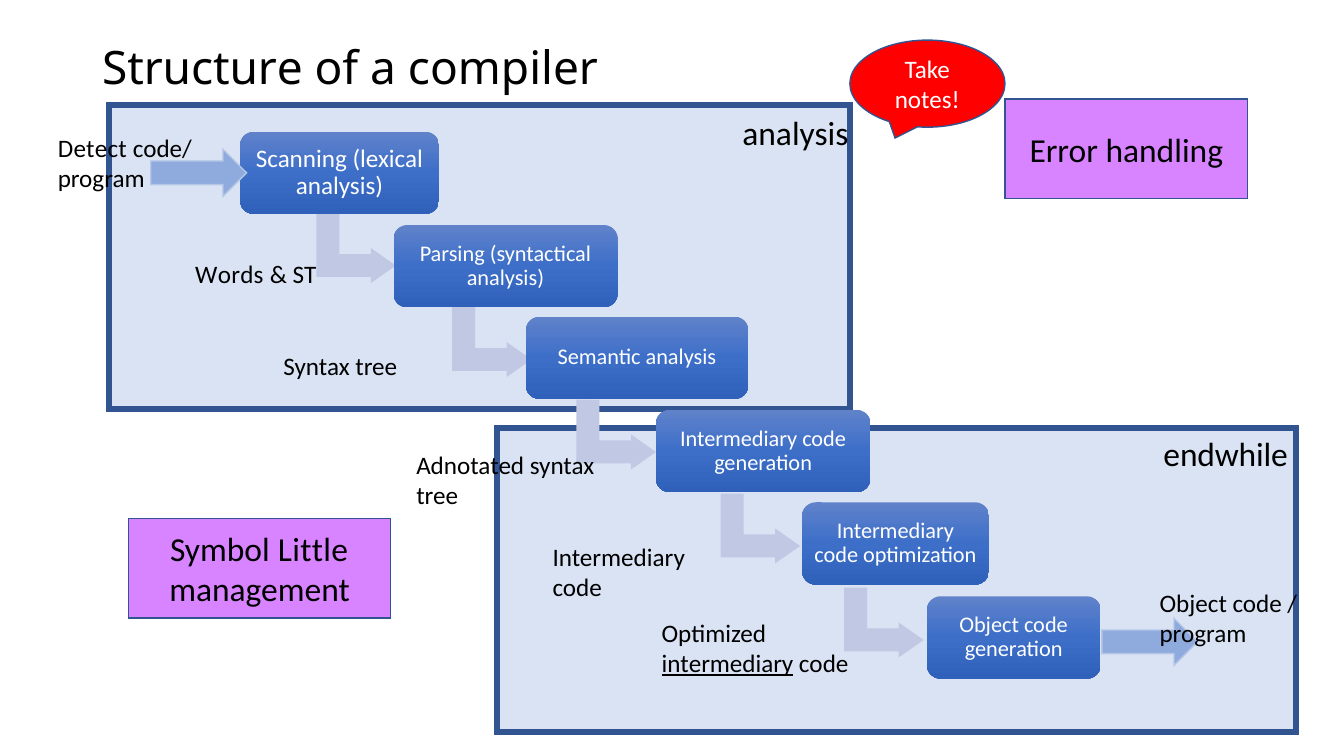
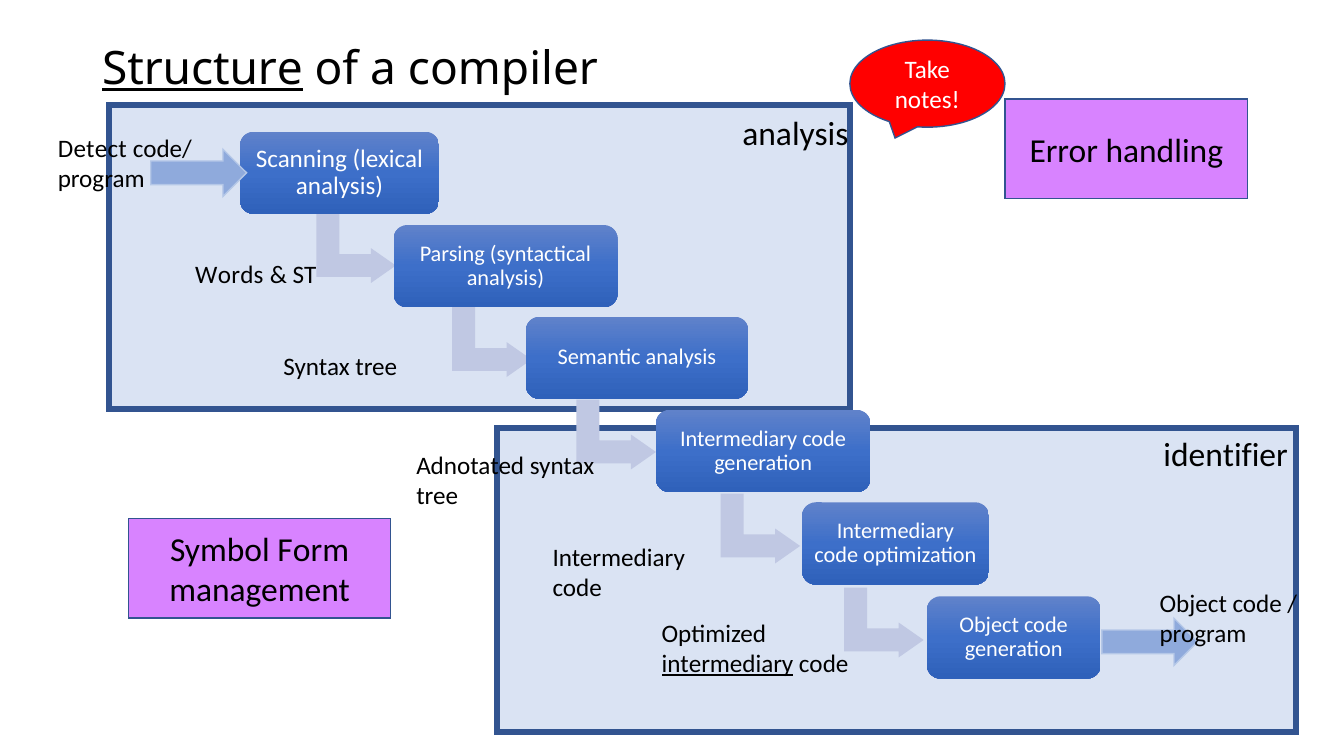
Structure underline: none -> present (202, 70)
endwhile: endwhile -> identifier (1226, 455)
Little: Little -> Form (313, 550)
